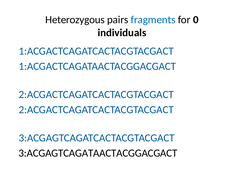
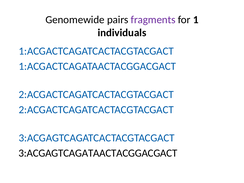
Heterozygous: Heterozygous -> Genomewide (75, 20)
fragments colour: blue -> purple (153, 20)
0: 0 -> 1 (196, 20)
